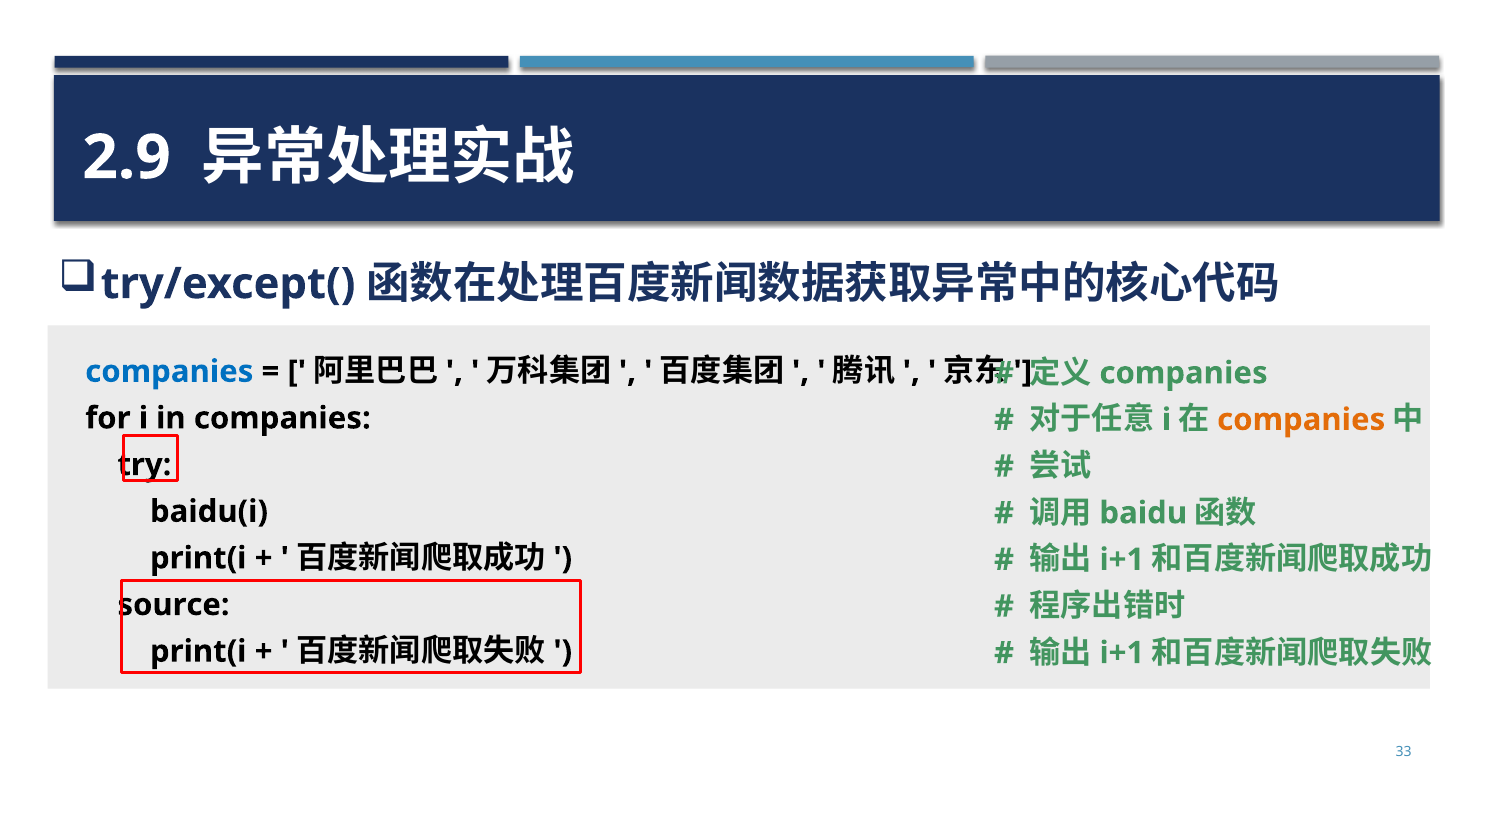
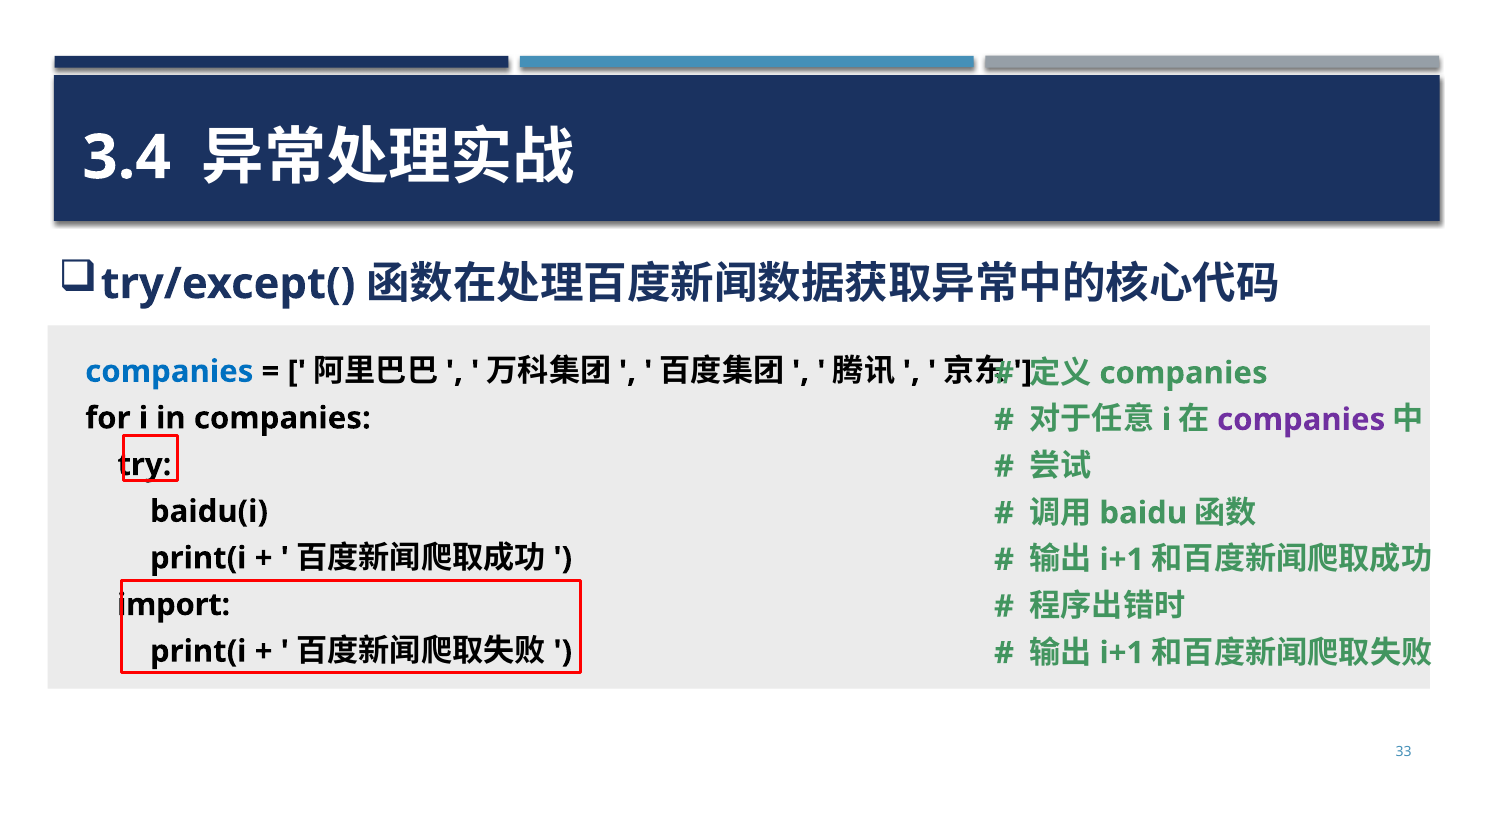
2.9: 2.9 -> 3.4 (127, 158)
companies colour: orange -> purple (1301, 420)
source: source -> import (174, 605)
